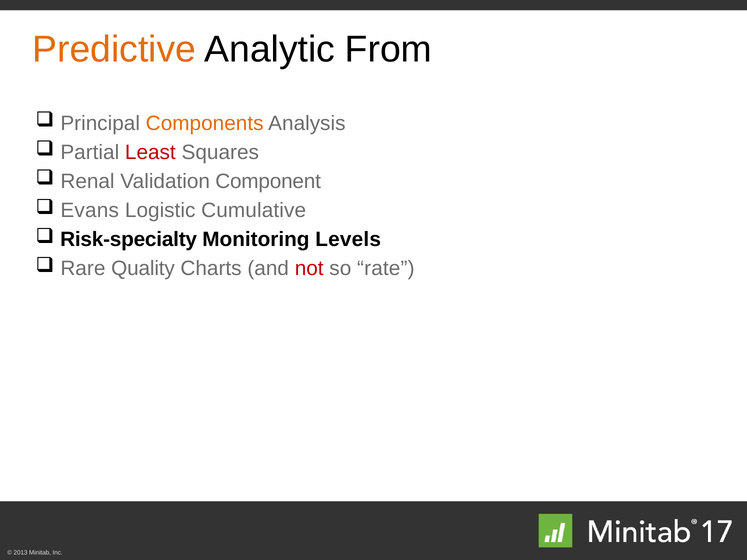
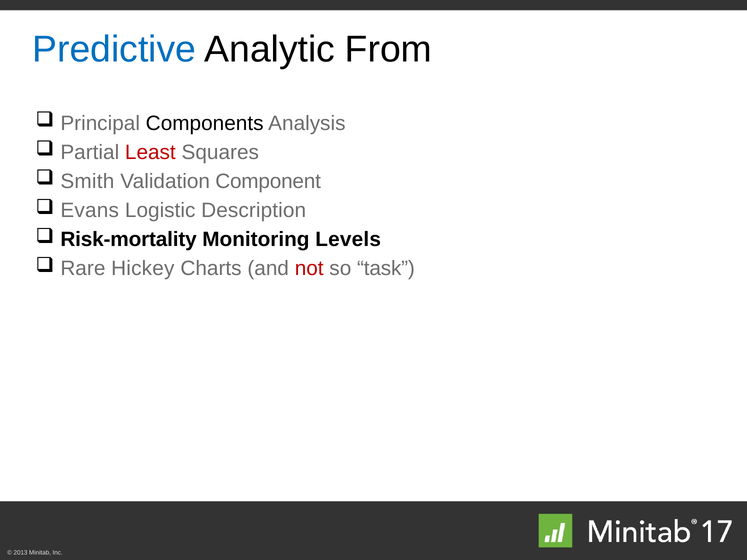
Predictive colour: orange -> blue (114, 49)
Components colour: orange -> black (205, 123)
Renal: Renal -> Smith (87, 182)
Cumulative: Cumulative -> Description (254, 211)
Risk-specialty: Risk-specialty -> Risk-mortality (129, 240)
Quality: Quality -> Hickey (143, 269)
rate: rate -> task (386, 269)
